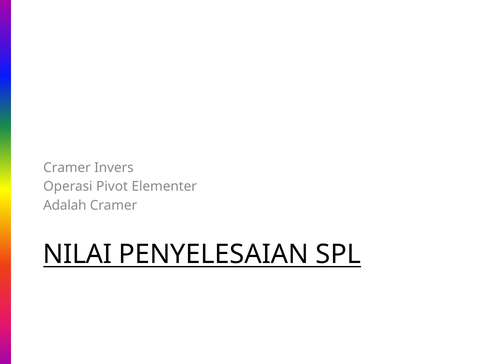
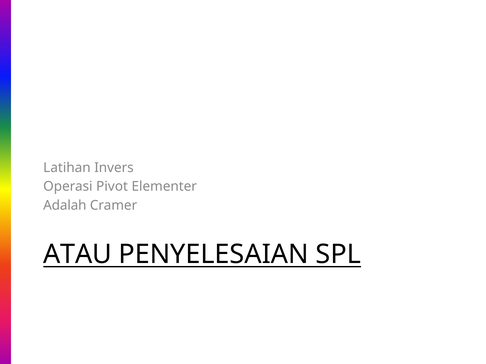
Cramer: Cramer -> Latihan (67, 168)
NILAI: NILAI -> ATAU (78, 255)
